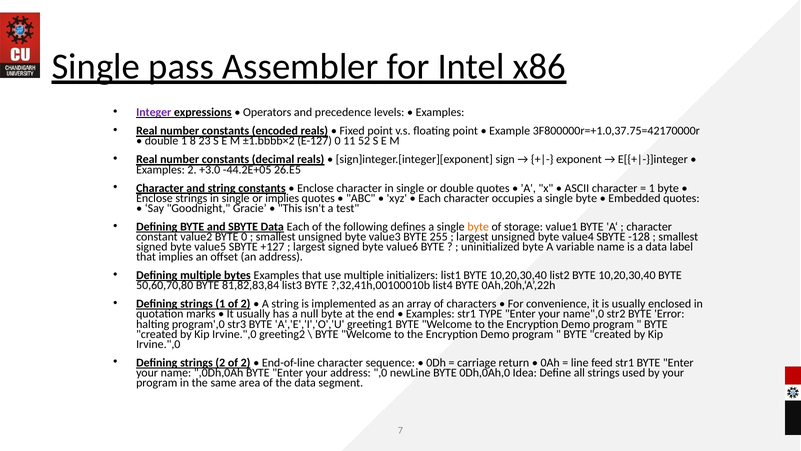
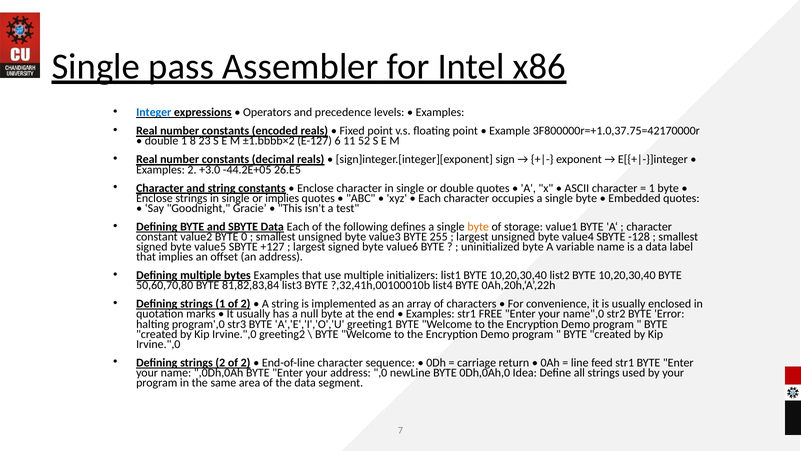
Integer colour: purple -> blue (154, 112)
E-127 0: 0 -> 6 (338, 141)
TYPE: TYPE -> FREE (491, 314)
